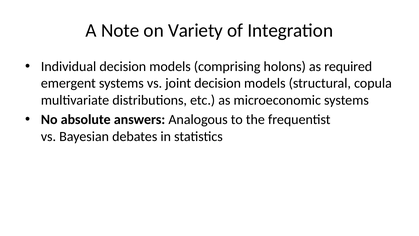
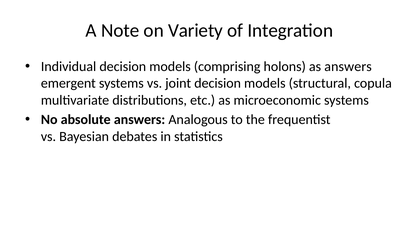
as required: required -> answers (348, 66)
